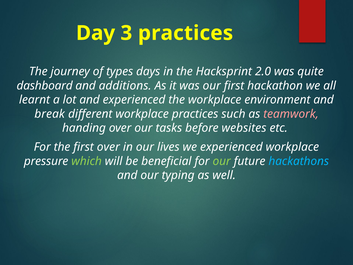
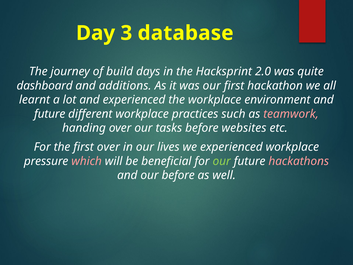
3 practices: practices -> database (186, 33)
types: types -> build (120, 71)
break: break -> future (50, 114)
which colour: light green -> pink (87, 161)
hackathons colour: light blue -> pink (299, 161)
our typing: typing -> before (178, 175)
